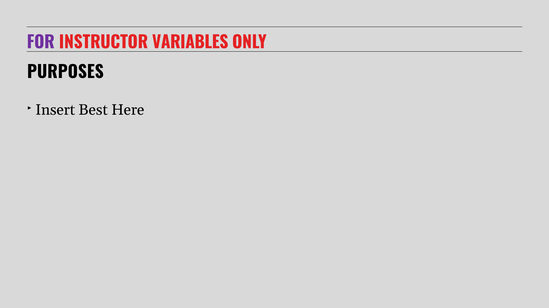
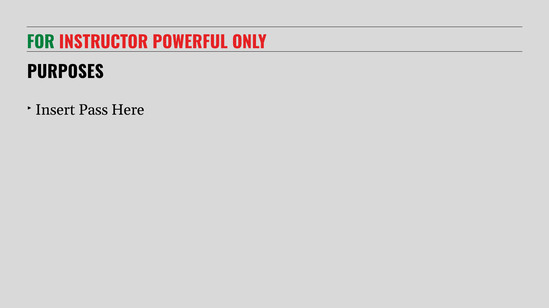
FOR colour: purple -> green (41, 43)
VARIABLES: VARIABLES -> POWERFUL (190, 43)
Best: Best -> Pass (93, 110)
